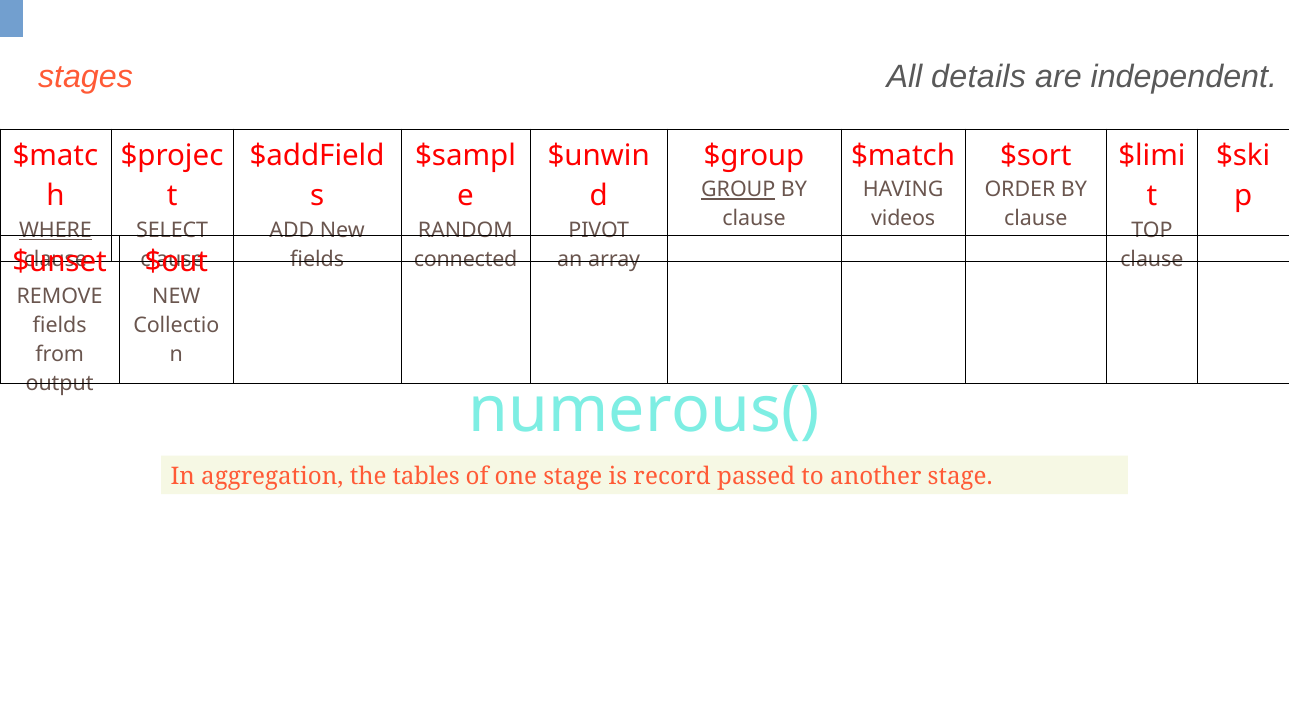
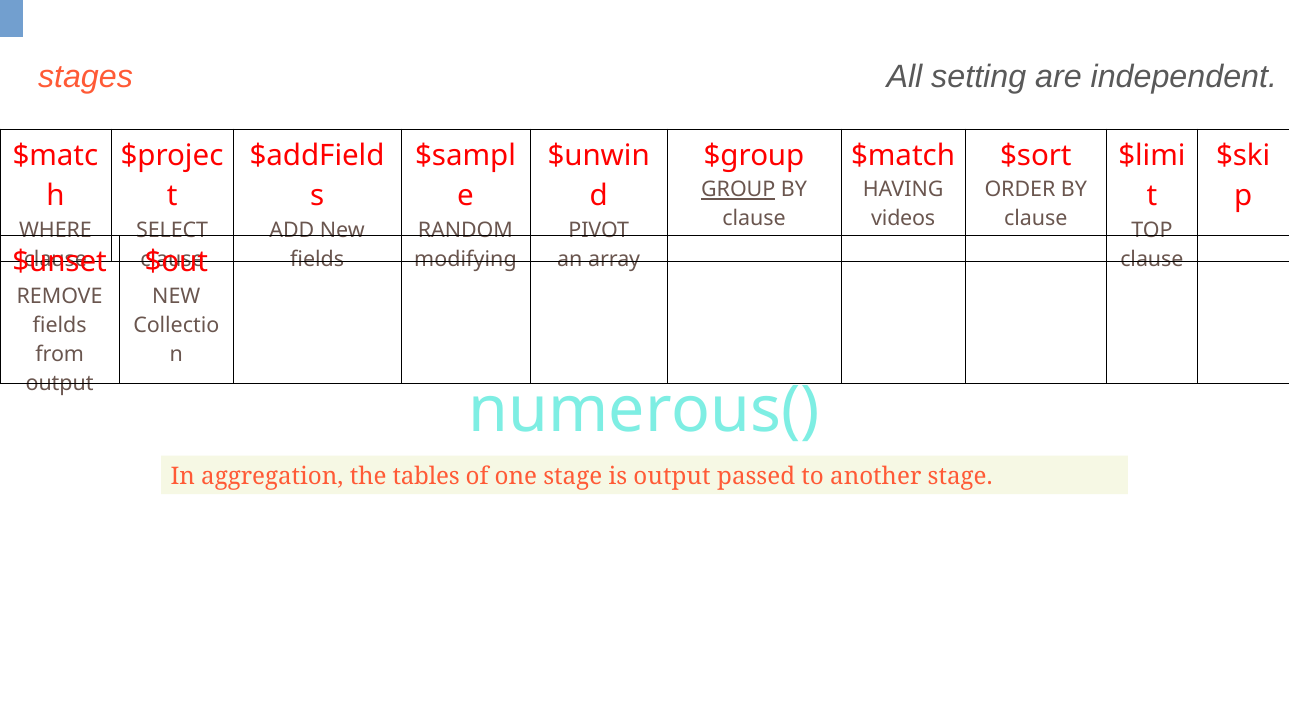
details: details -> setting (979, 77)
WHERE underline: present -> none (55, 230)
connected: connected -> modifying (465, 259)
is record: record -> output (672, 477)
